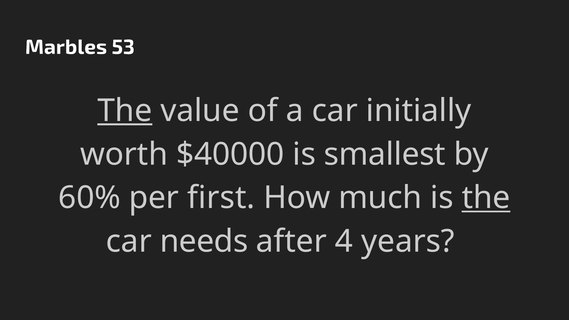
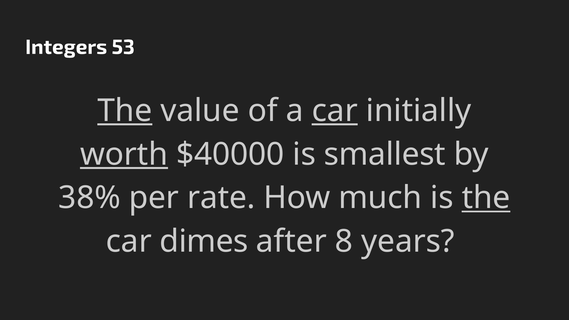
Marbles: Marbles -> Integers (66, 47)
car underline: none -> present (335, 111)
worth underline: none -> present (124, 154)
60%: 60% -> 38% (89, 198)
first: first -> rate (221, 198)
needs: needs -> dimes (204, 241)
4: 4 -> 8 (344, 241)
